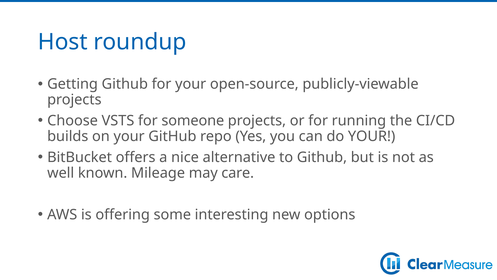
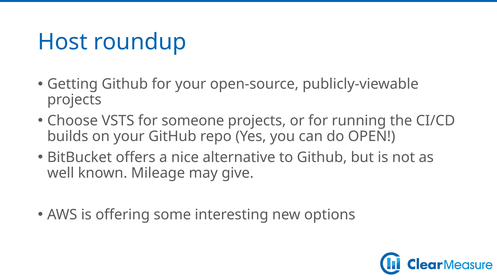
do YOUR: YOUR -> OPEN (372, 136)
care: care -> give (238, 173)
